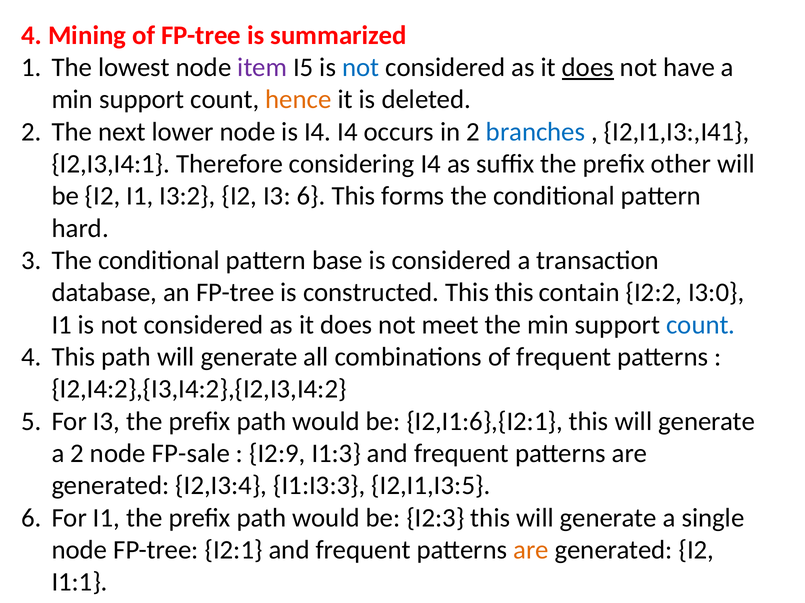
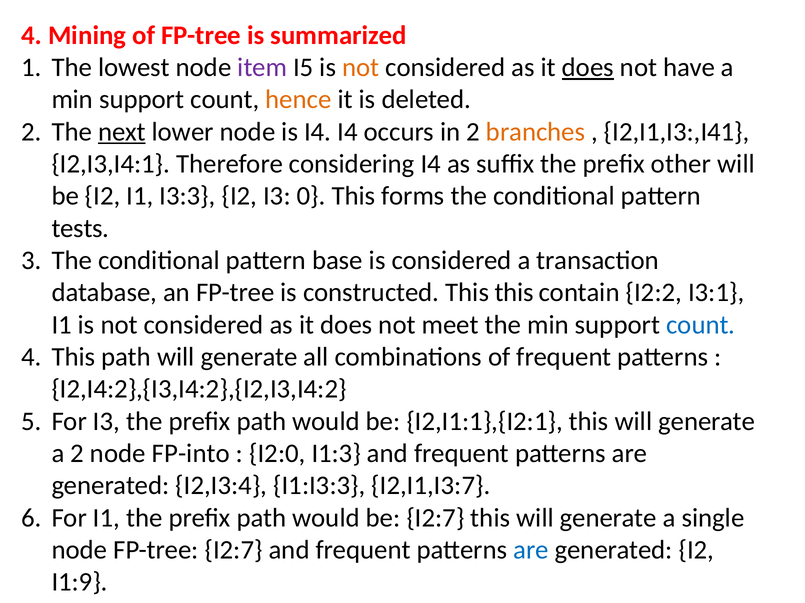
not colour: blue -> orange (361, 68)
next underline: none -> present (122, 132)
branches colour: blue -> orange (536, 132)
I3:2: I3:2 -> I3:3 (188, 196)
I3 6: 6 -> 0 (311, 196)
hard: hard -> tests (80, 229)
I3:0: I3:0 -> I3:1 (716, 293)
I2,I1:6},{I2:1: I2,I1:6},{I2:1 -> I2,I1:1},{I2:1 (485, 422)
FP-sale: FP-sale -> FP-into (191, 454)
I2:9: I2:9 -> I2:0 (277, 454)
I2,I1,I3:5: I2,I1,I3:5 -> I2,I1,I3:7 (431, 486)
be I2:3: I2:3 -> I2:7 (435, 518)
FP-tree I2:1: I2:1 -> I2:7 (234, 551)
are colour: orange -> blue (531, 551)
I1:1: I1:1 -> I1:9 (80, 583)
